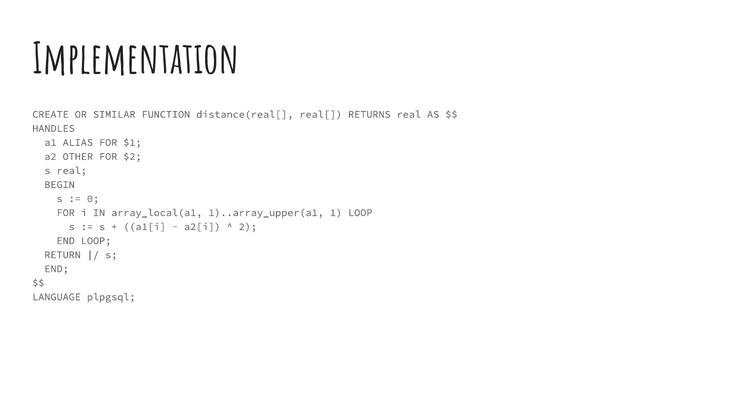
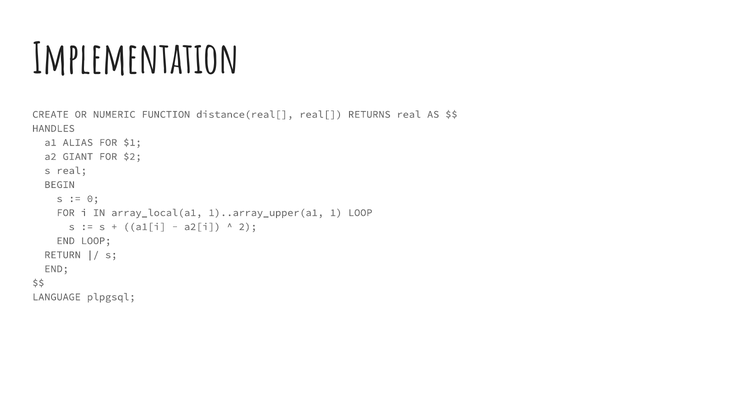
SIMILAR: SIMILAR -> NUMERIC (114, 114)
OTHER: OTHER -> GIANT (78, 156)
